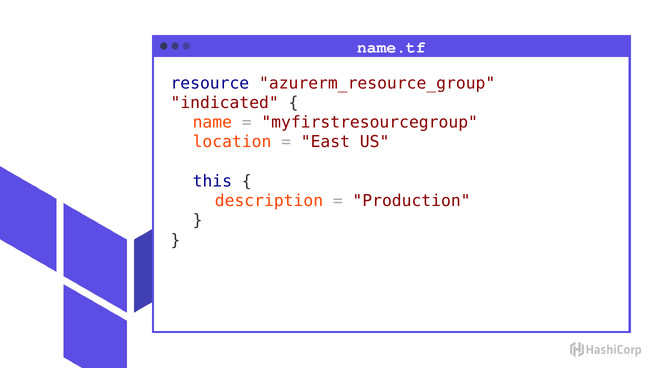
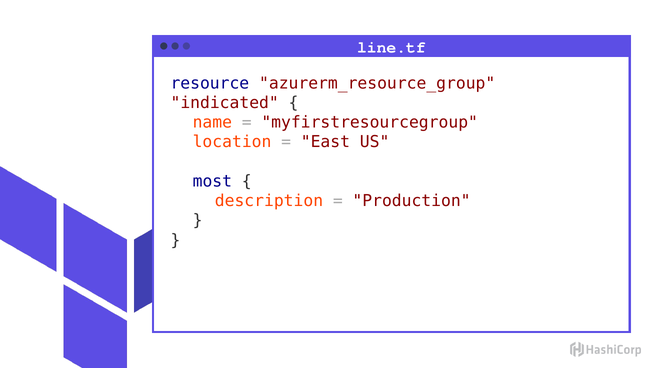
name.tf: name.tf -> line.tf (391, 47)
this: this -> most (212, 181)
